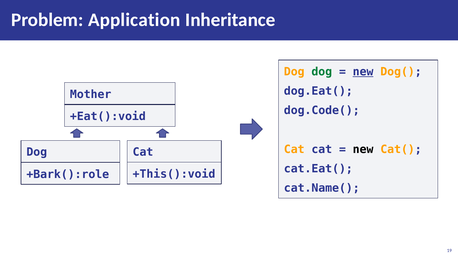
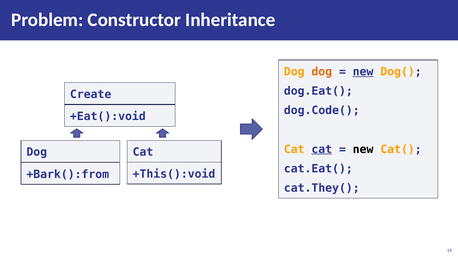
Application: Application -> Constructor (134, 20)
dog colour: green -> orange (322, 72)
Mother: Mother -> Create (91, 94)
cat underline: none -> present (322, 150)
+Bark():role: +Bark():role -> +Bark():from (68, 175)
cat.Name(: cat.Name( -> cat.They( (322, 188)
